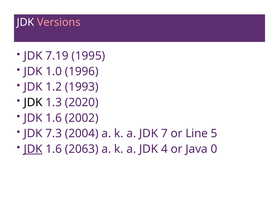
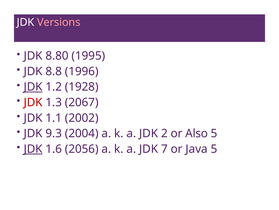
7.19: 7.19 -> 8.80 (57, 56)
1.0: 1.0 -> 8.8 (54, 71)
JDK underline: none -> present (33, 87)
1993: 1993 -> 1928 (82, 87)
JDK colour: black -> red (33, 102)
2020: 2020 -> 2067 (82, 102)
1.6: 1.6 -> 1.1 (54, 118)
7.3: 7.3 -> 9.3 (54, 133)
7: 7 -> 2 (164, 133)
Line: Line -> Also (197, 133)
2063: 2063 -> 2056 (82, 148)
4: 4 -> 7 (164, 148)
Java 0: 0 -> 5 (214, 148)
